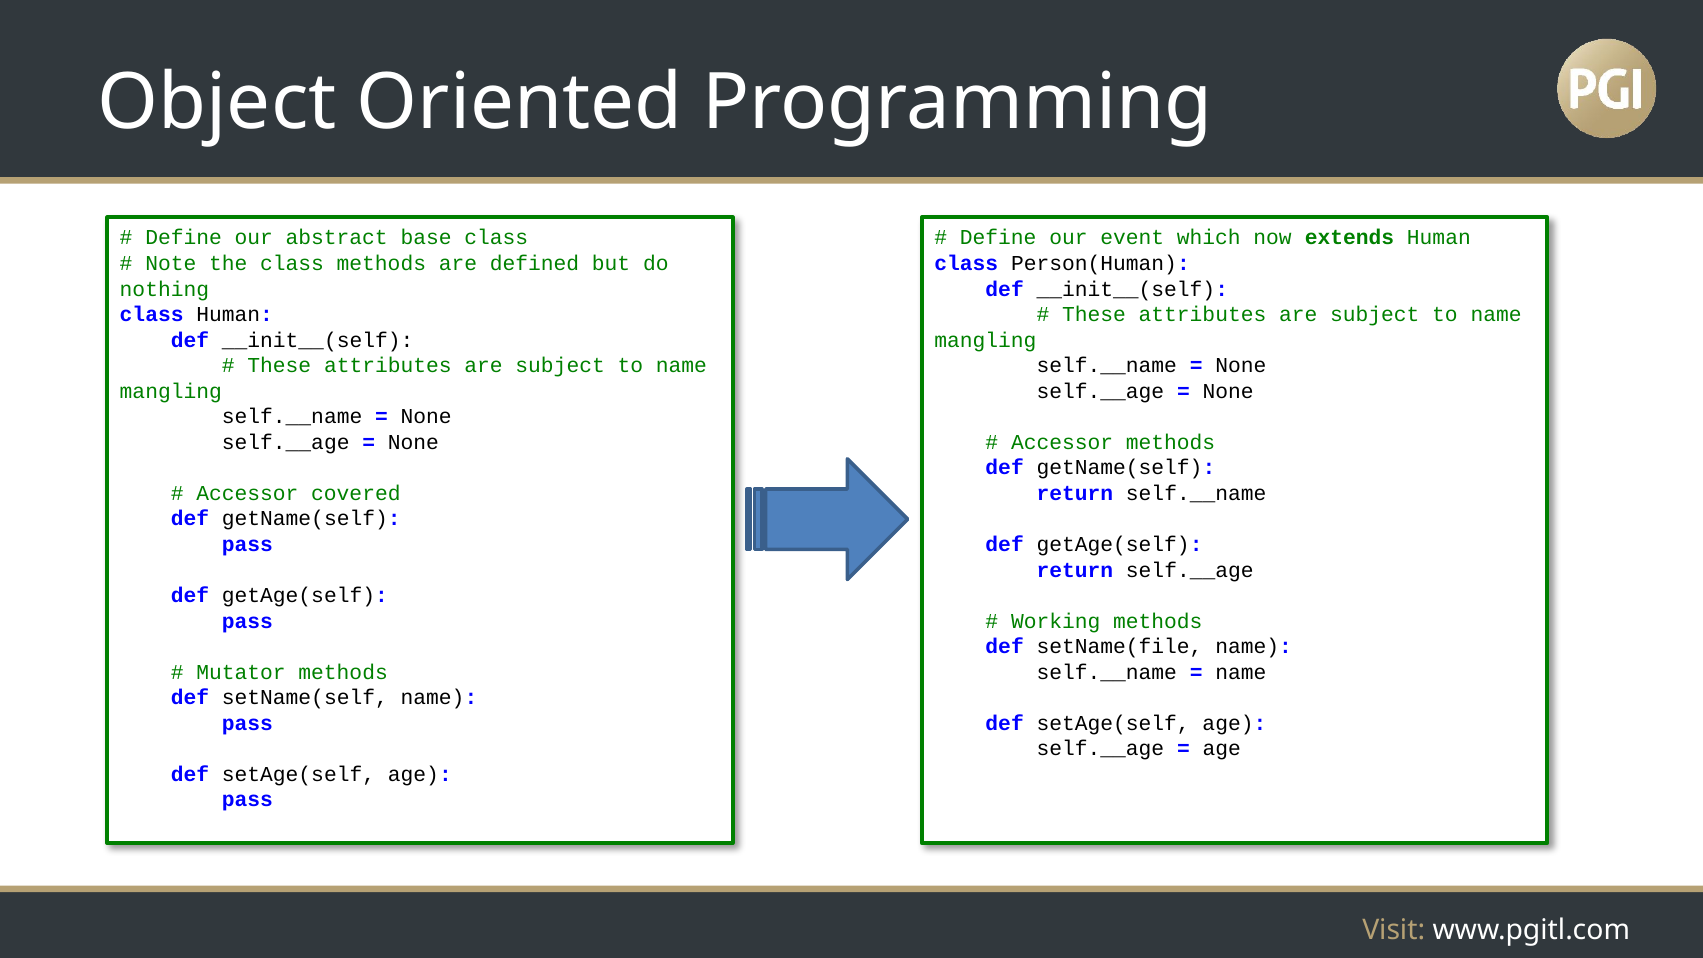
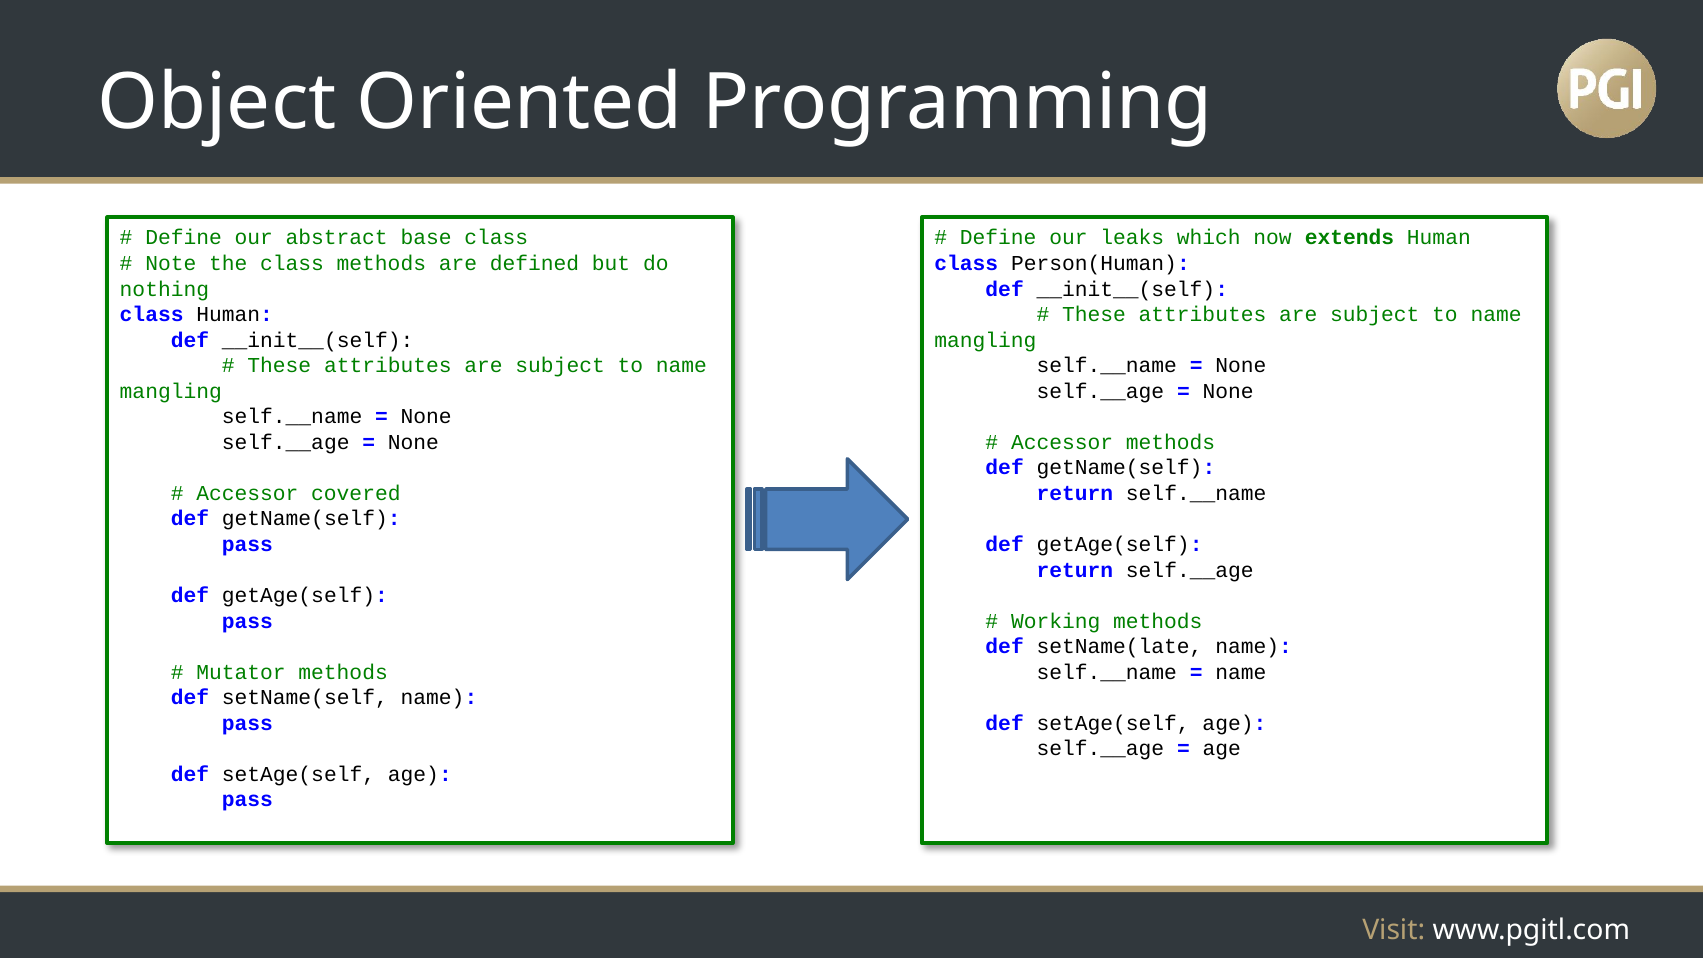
event: event -> leaks (1132, 238)
setName(file: setName(file -> setName(late (1120, 647)
